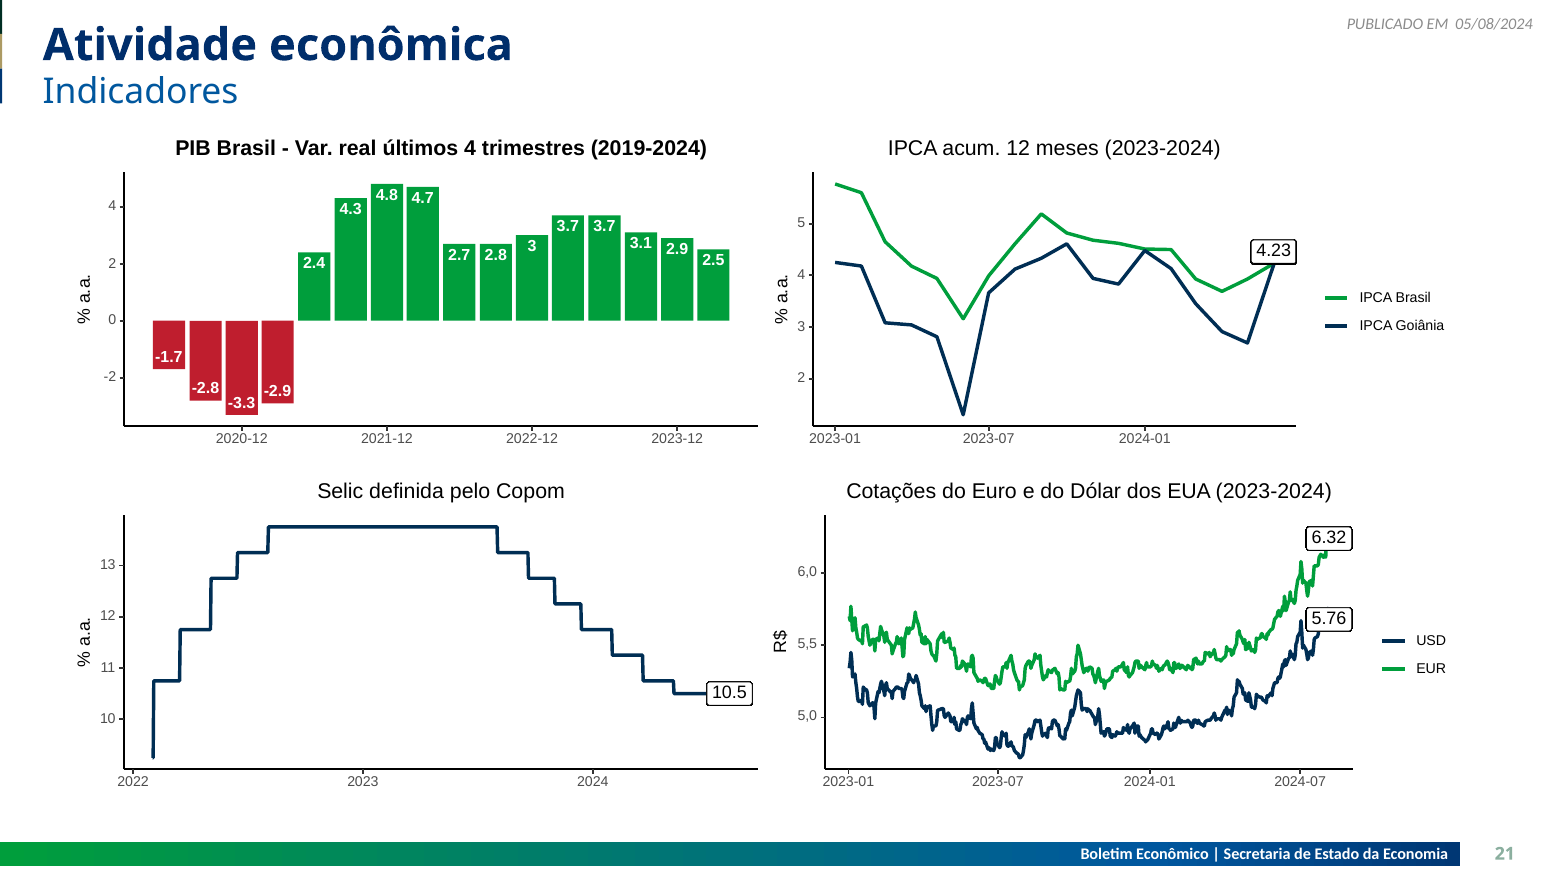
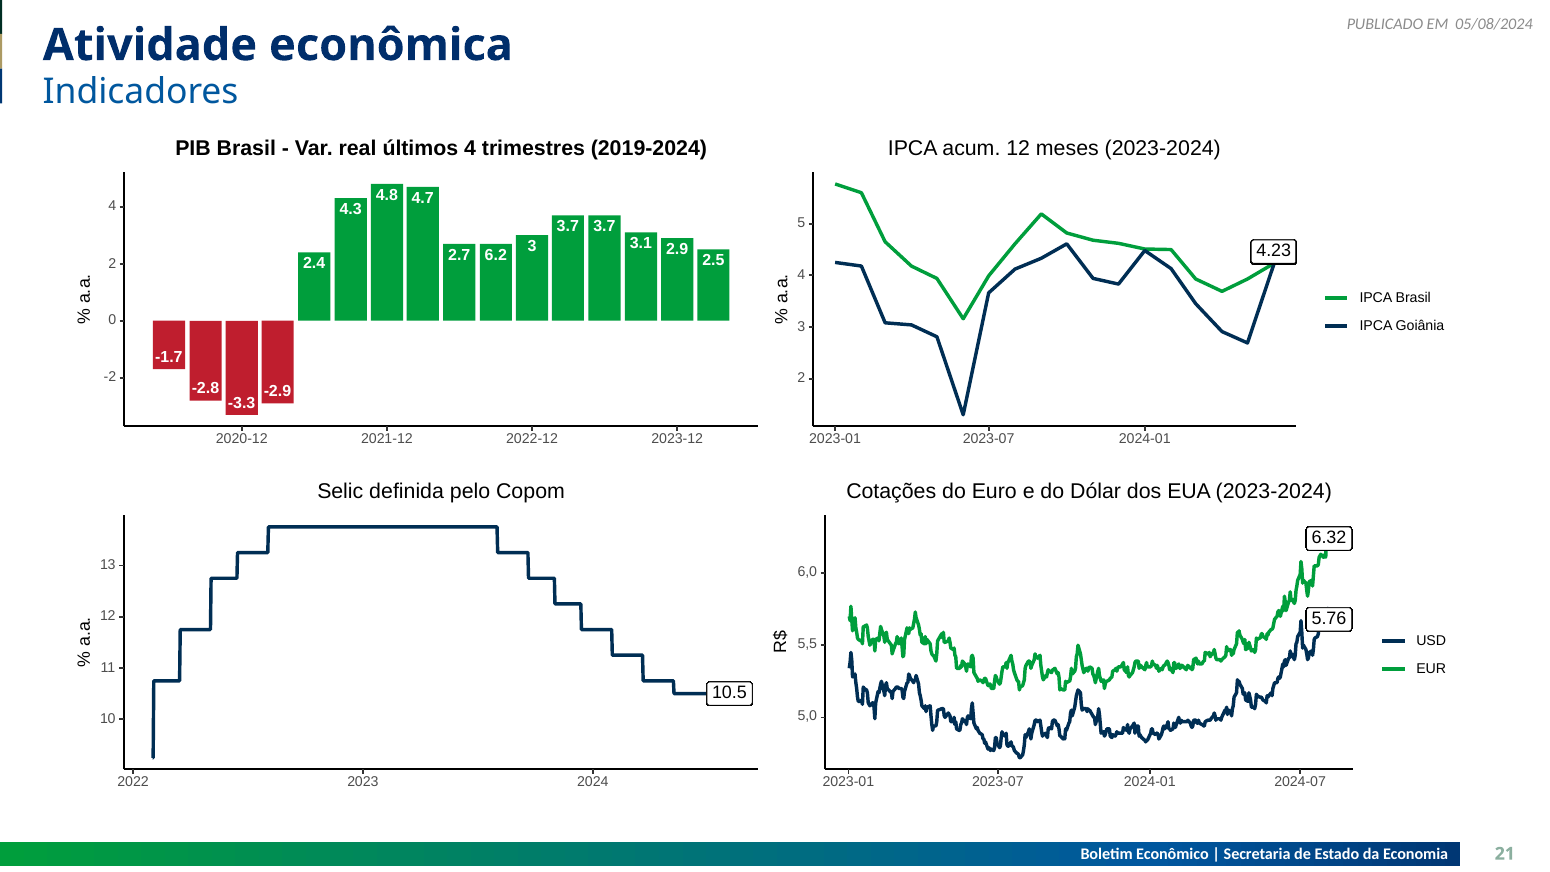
2.8: 2.8 -> 6.2 (496, 255)
